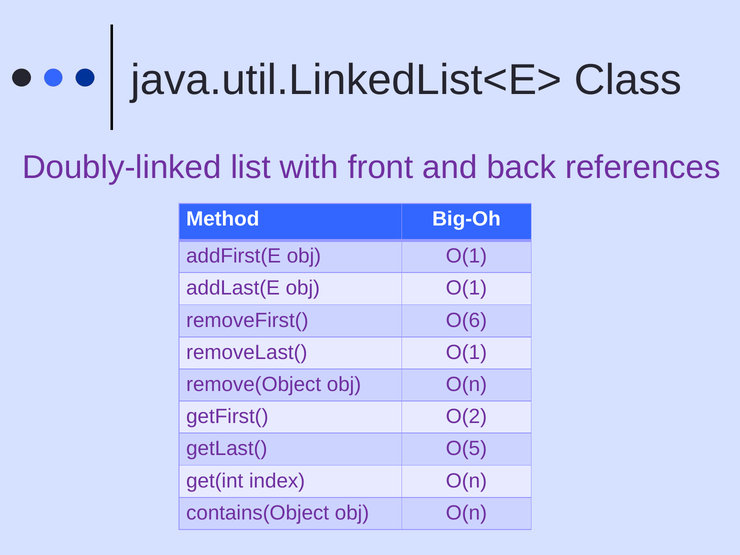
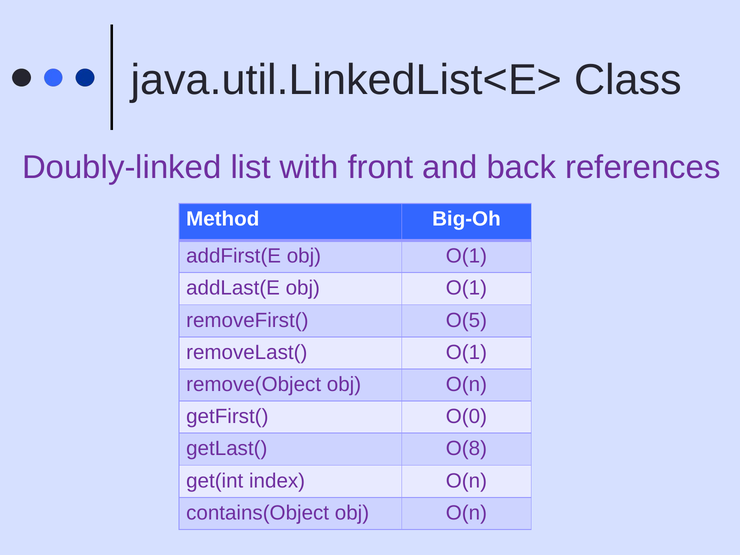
O(6: O(6 -> O(5 (466, 320)
O(2: O(2 -> O(0 (466, 417)
O(5: O(5 -> O(8 (466, 449)
